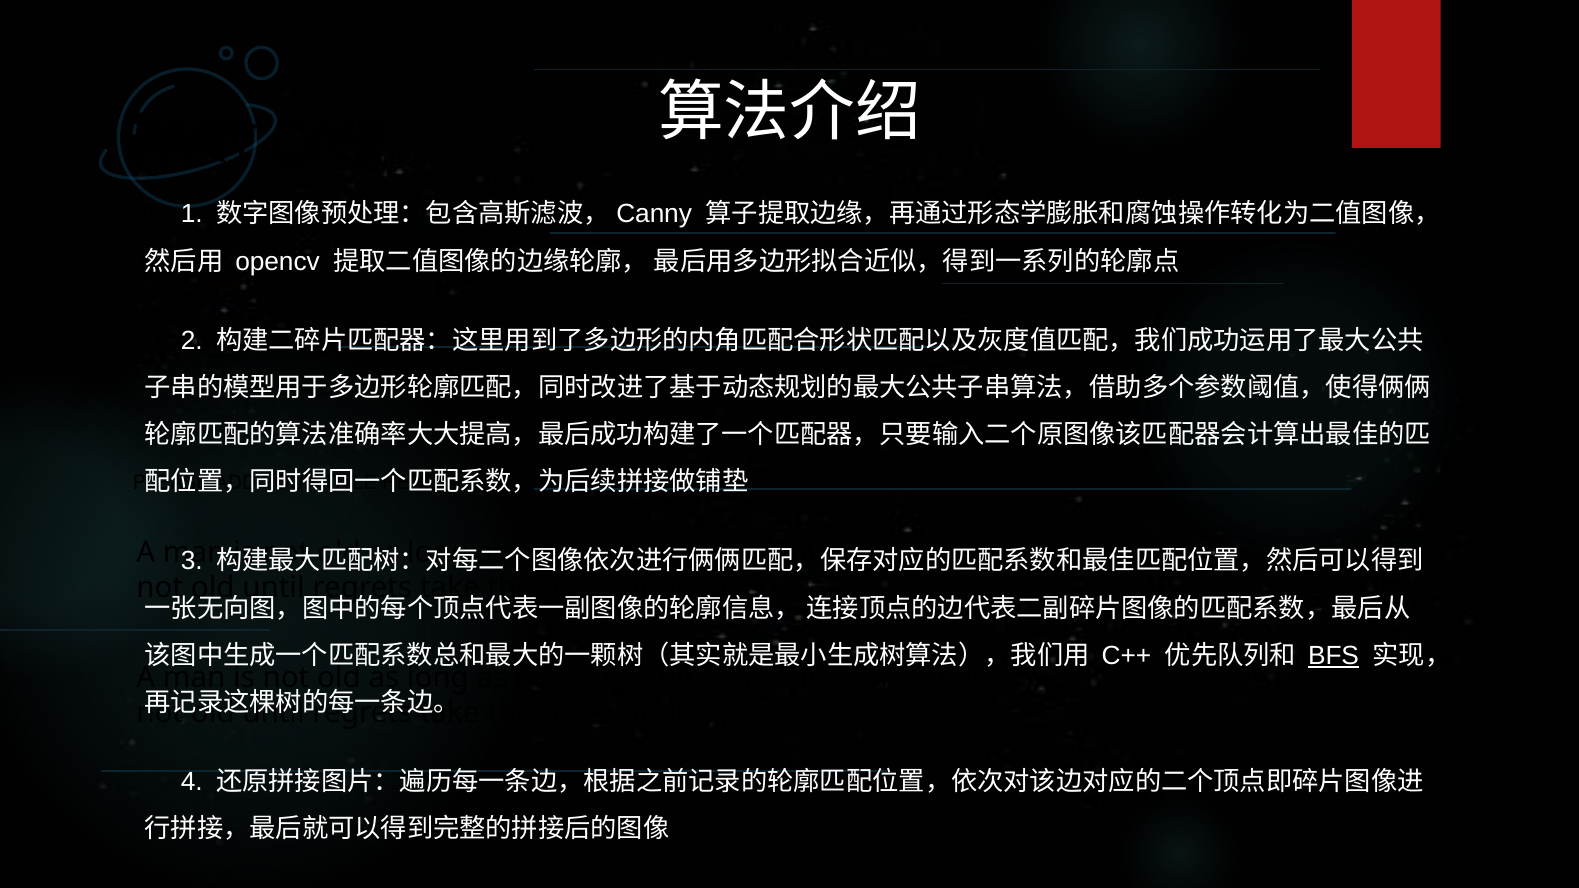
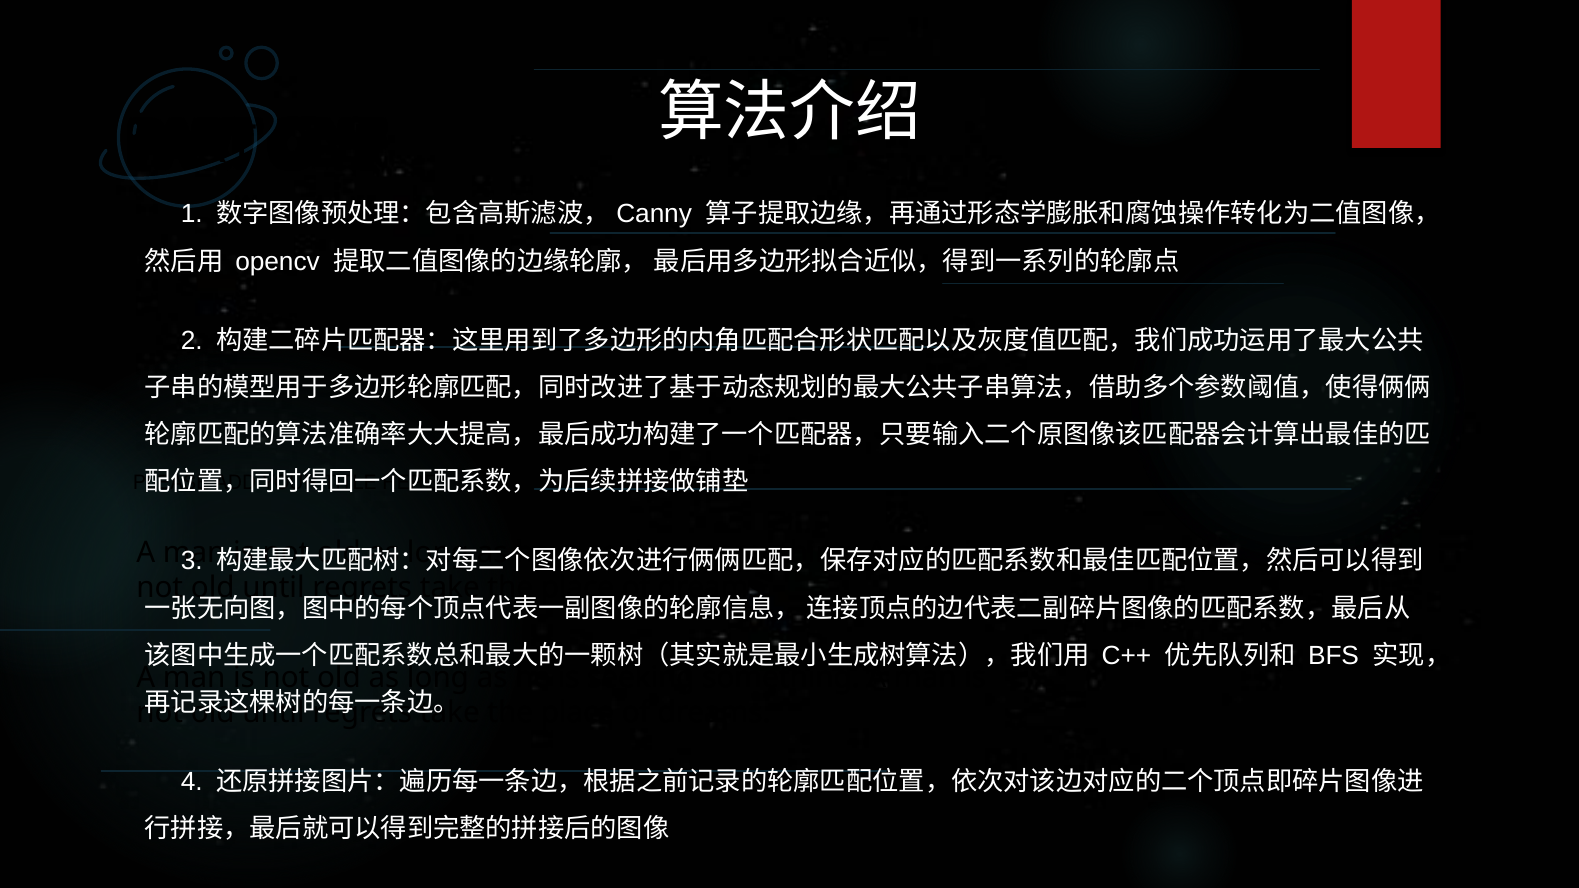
BFS underline: present -> none (1334, 656)
